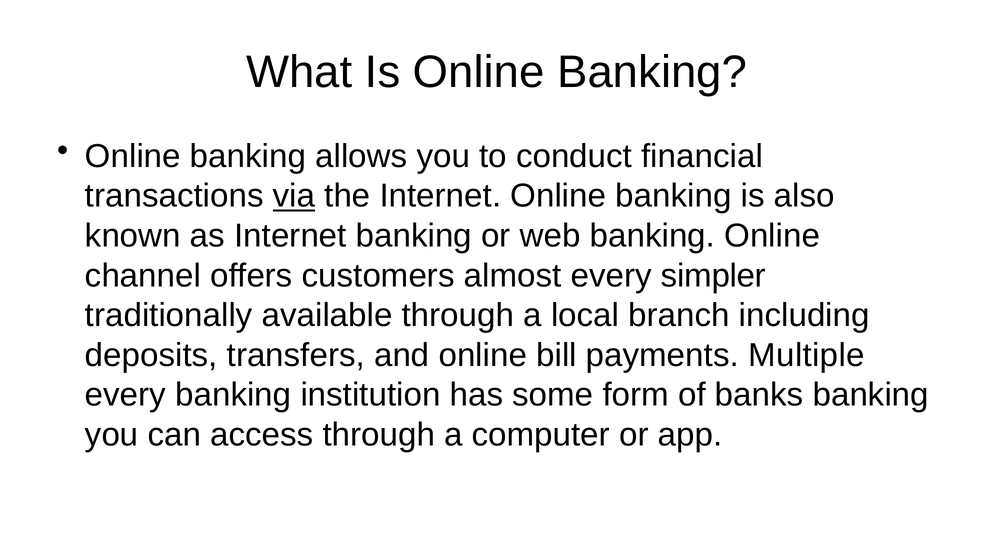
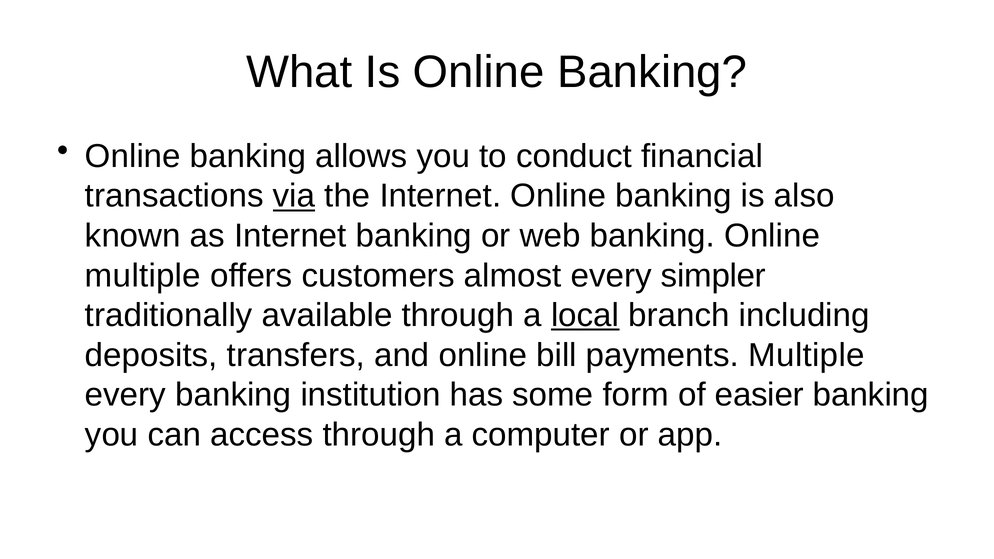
channel: channel -> multiple (143, 276)
local underline: none -> present (585, 315)
banks: banks -> easier (759, 395)
